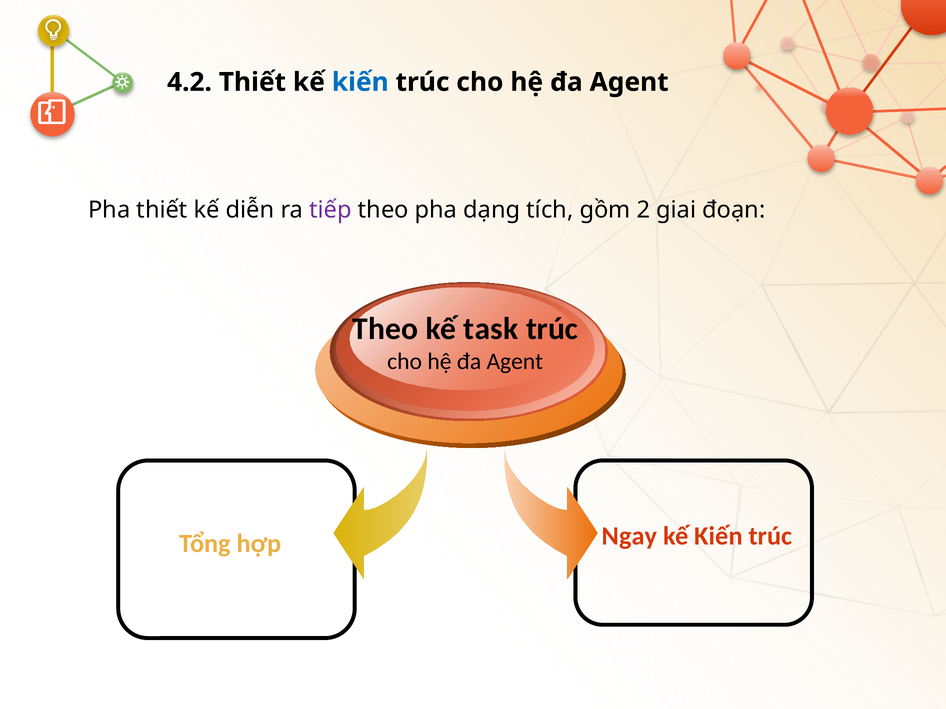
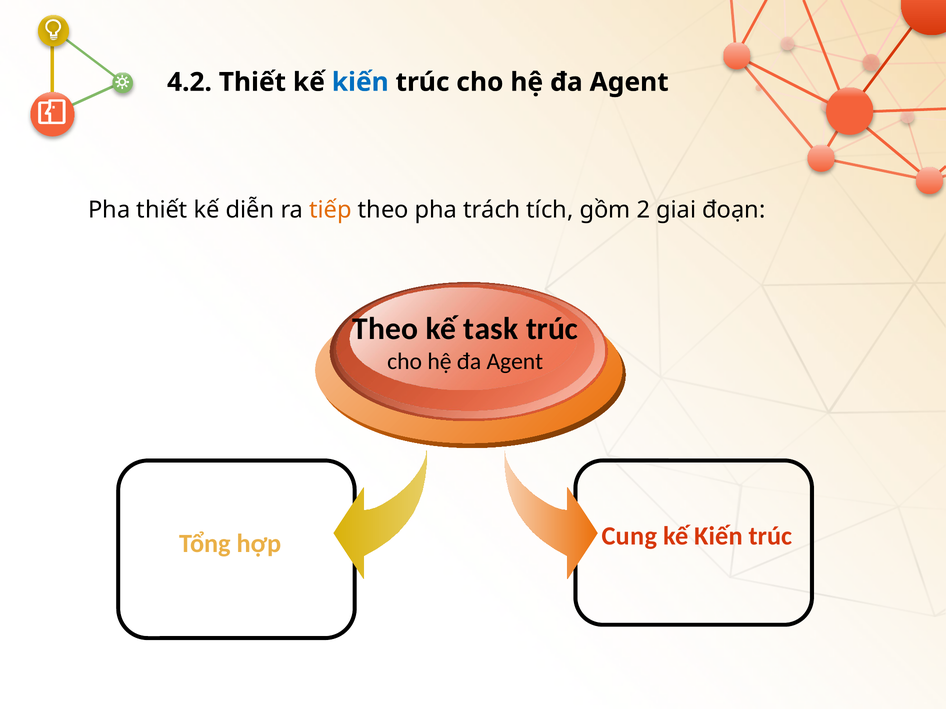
tiếp colour: purple -> orange (330, 210)
dạng: dạng -> trách (492, 210)
Ngay: Ngay -> Cung (629, 536)
